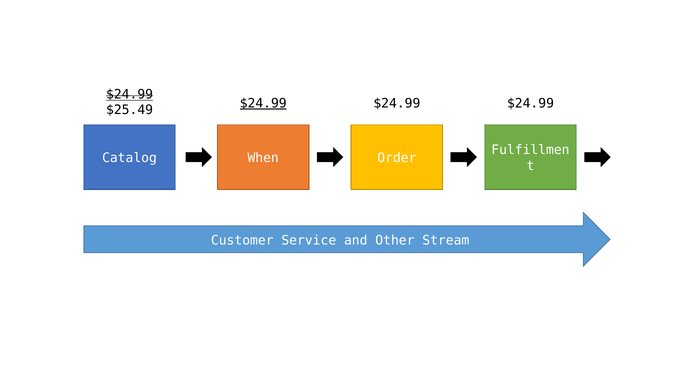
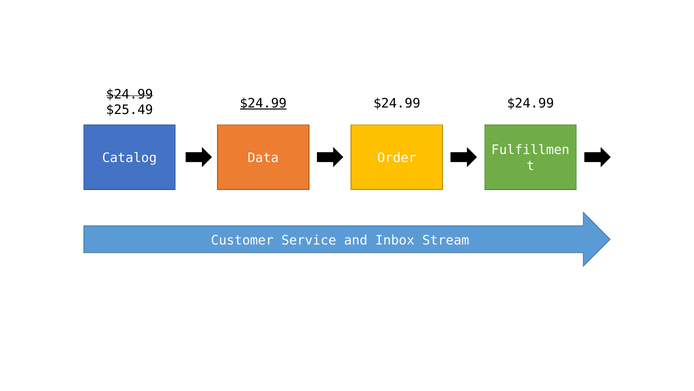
$24.99 underline: present -> none (130, 94)
When: When -> Data (263, 158)
Other: Other -> Inbox (395, 240)
